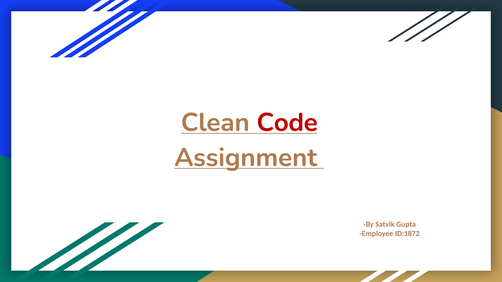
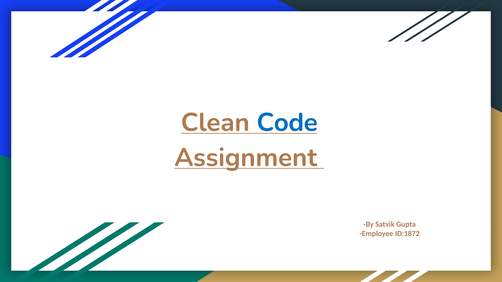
Code colour: red -> blue (287, 123)
